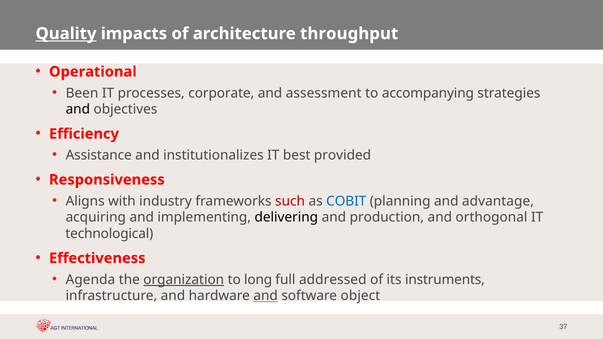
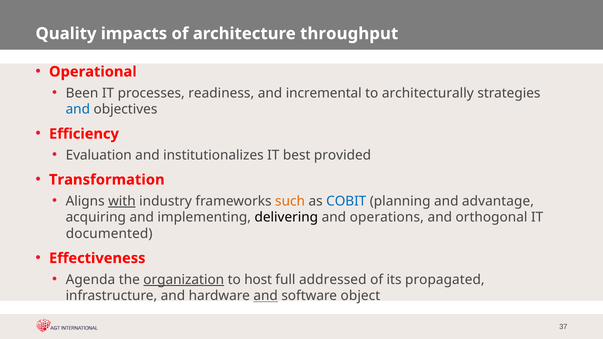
Quality underline: present -> none (66, 34)
corporate: corporate -> readiness (221, 93)
assessment: assessment -> incremental (324, 93)
accompanying: accompanying -> architecturally (428, 93)
and colour: black -> blue (78, 109)
Assistance: Assistance -> Evaluation (99, 155)
Responsiveness: Responsiveness -> Transformation (107, 180)
with underline: none -> present (122, 201)
such colour: red -> orange (290, 201)
production: production -> operations (387, 218)
technological: technological -> documented (109, 234)
long: long -> host (258, 280)
instruments: instruments -> propagated (445, 280)
